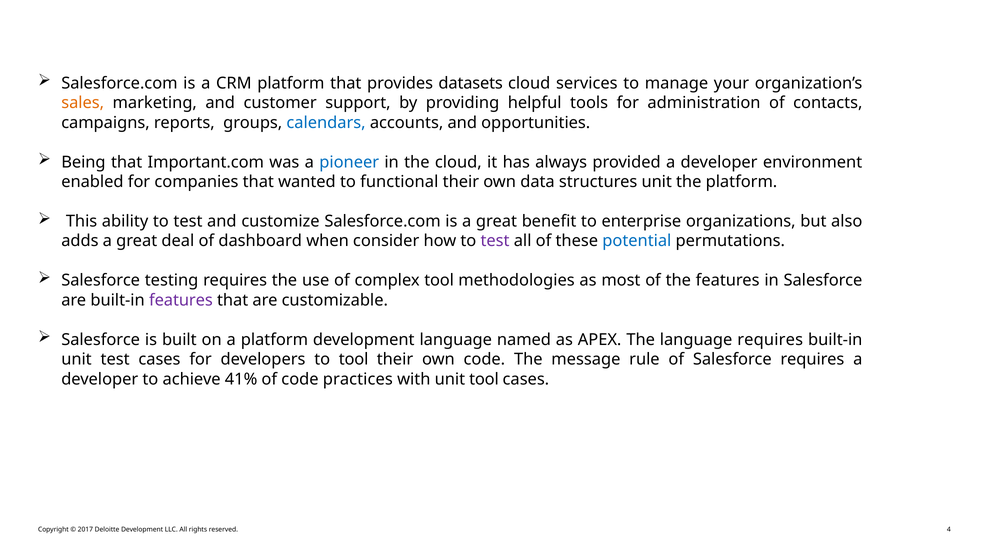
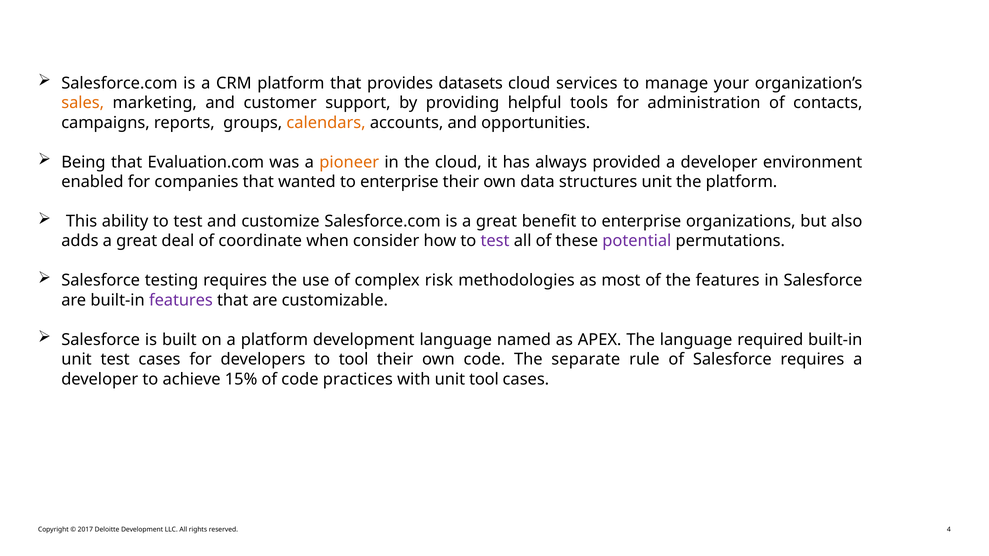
calendars colour: blue -> orange (326, 123)
Important.com: Important.com -> Evaluation.com (206, 162)
pioneer colour: blue -> orange (349, 162)
wanted to functional: functional -> enterprise (399, 182)
dashboard: dashboard -> coordinate (260, 241)
potential colour: blue -> purple (637, 241)
complex tool: tool -> risk (439, 281)
language requires: requires -> required (770, 340)
message: message -> separate (586, 360)
41%: 41% -> 15% (241, 379)
